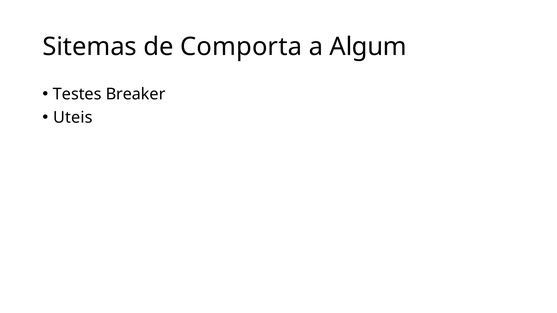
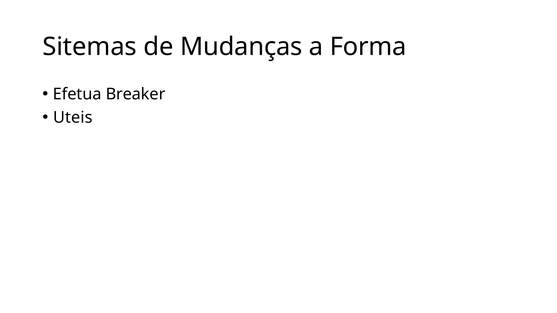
Comporta: Comporta -> Mudanças (241, 47)
Algum: Algum -> Forma (368, 47)
Testes: Testes -> Efetua (77, 94)
